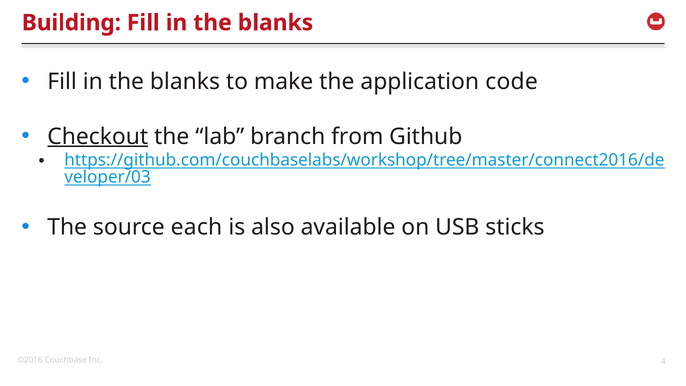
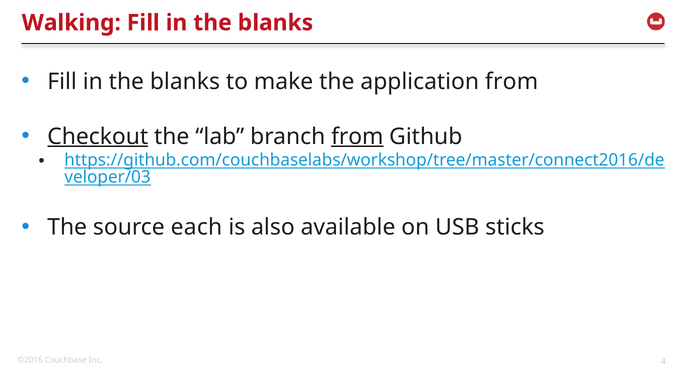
Building: Building -> Walking (71, 23)
application code: code -> from (512, 82)
from underline: none -> present (357, 136)
